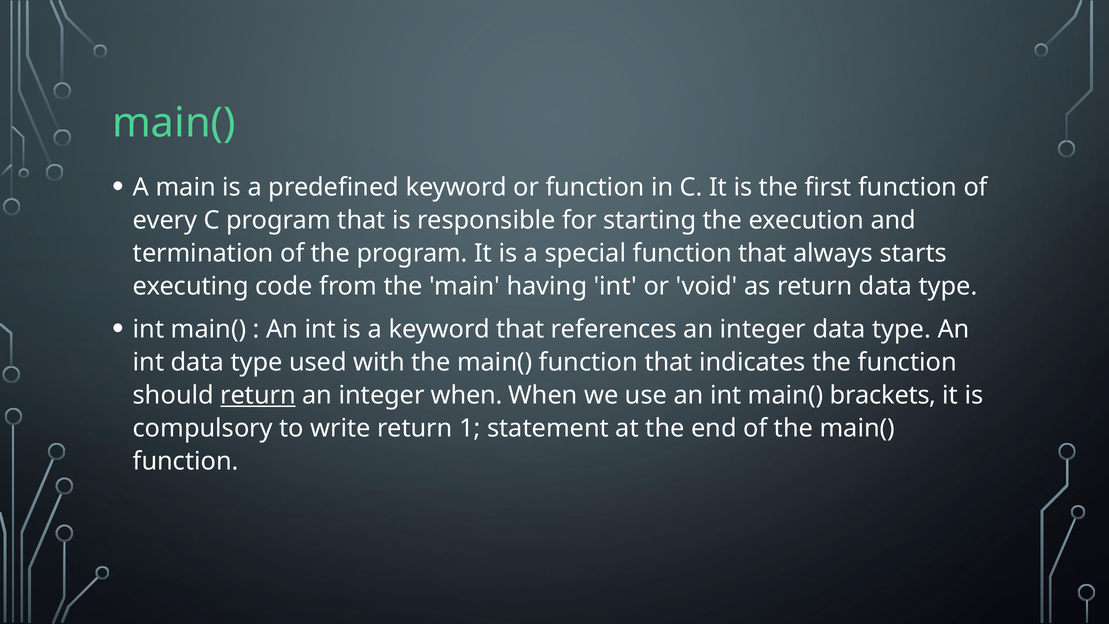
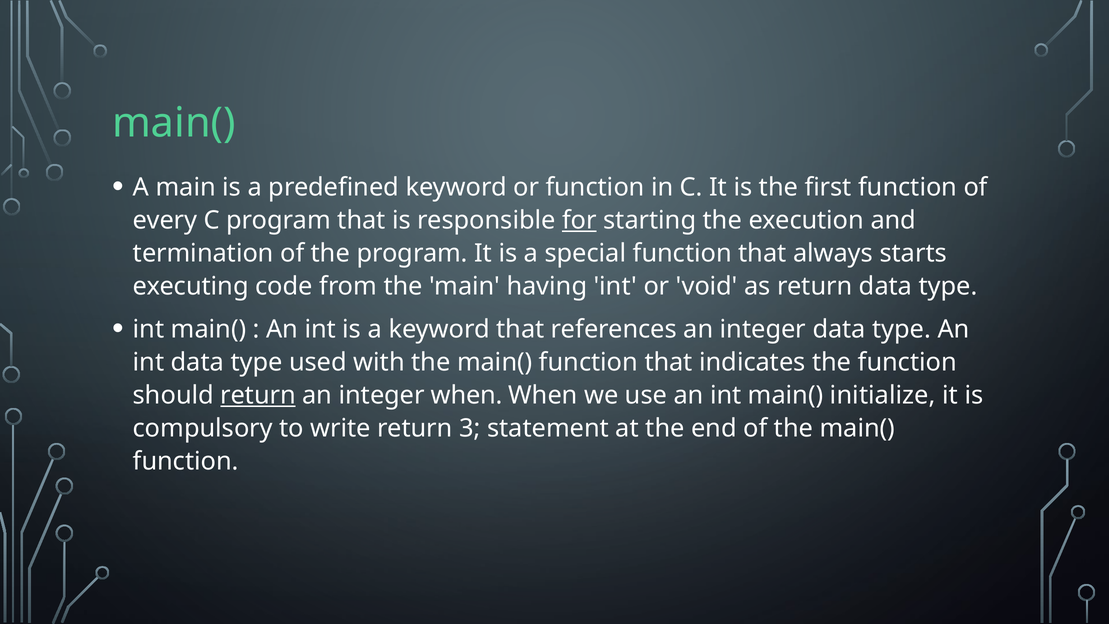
for underline: none -> present (579, 220)
brackets: brackets -> initialize (883, 395)
1: 1 -> 3 (470, 428)
